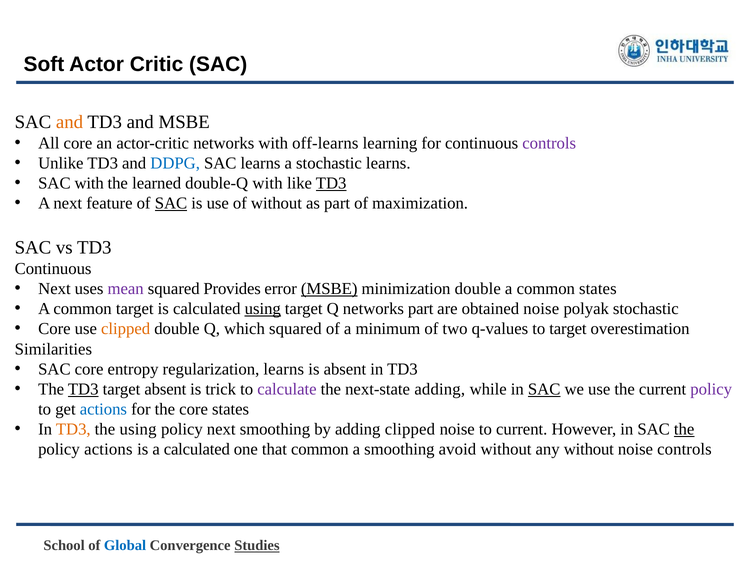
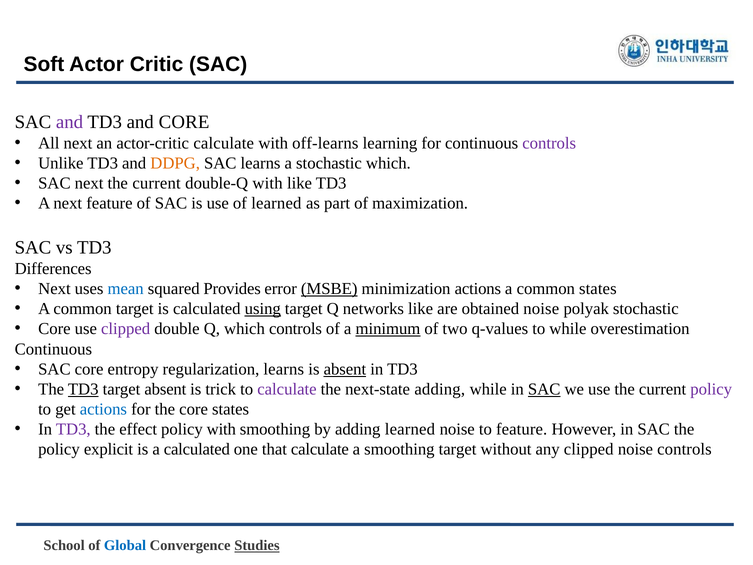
and colour: orange -> purple (70, 122)
and MSBE: MSBE -> CORE (184, 122)
All core: core -> next (78, 143)
actor-critic networks: networks -> calculate (224, 143)
DDPG colour: blue -> orange (175, 163)
stochastic learns: learns -> which (388, 163)
SAC with: with -> next (89, 183)
learned: learned -> current (157, 183)
TD3 underline: present -> none (331, 183)
SAC underline: present -> none (171, 203)
of without: without -> learned (276, 203)
Continuous: Continuous -> Differences (53, 269)
mean colour: purple -> blue (126, 289)
minimization double: double -> actions (478, 289)
networks part: part -> like (421, 309)
clipped colour: orange -> purple (126, 329)
which squared: squared -> controls (295, 329)
minimum underline: none -> present (388, 329)
to target: target -> while (568, 329)
Similarities: Similarities -> Continuous (53, 349)
absent underline: none -> present (345, 369)
TD3 colour: orange -> purple (73, 429)
the using: using -> effect (138, 429)
policy next: next -> with (221, 429)
adding clipped: clipped -> learned (410, 429)
to current: current -> feature (522, 429)
the underline: present -> none (684, 429)
policy actions: actions -> explicit (109, 449)
that common: common -> calculate (320, 449)
smoothing avoid: avoid -> target (458, 449)
any without: without -> clipped (589, 449)
